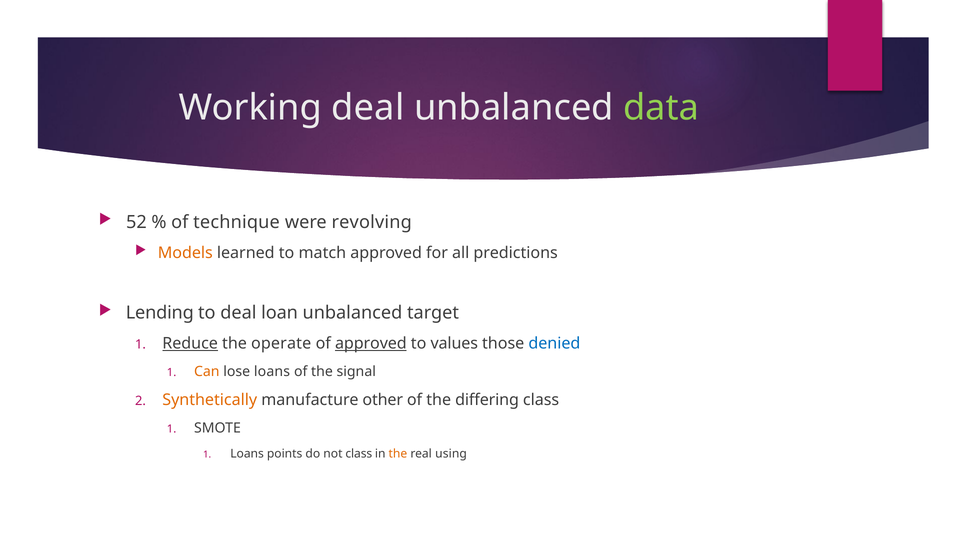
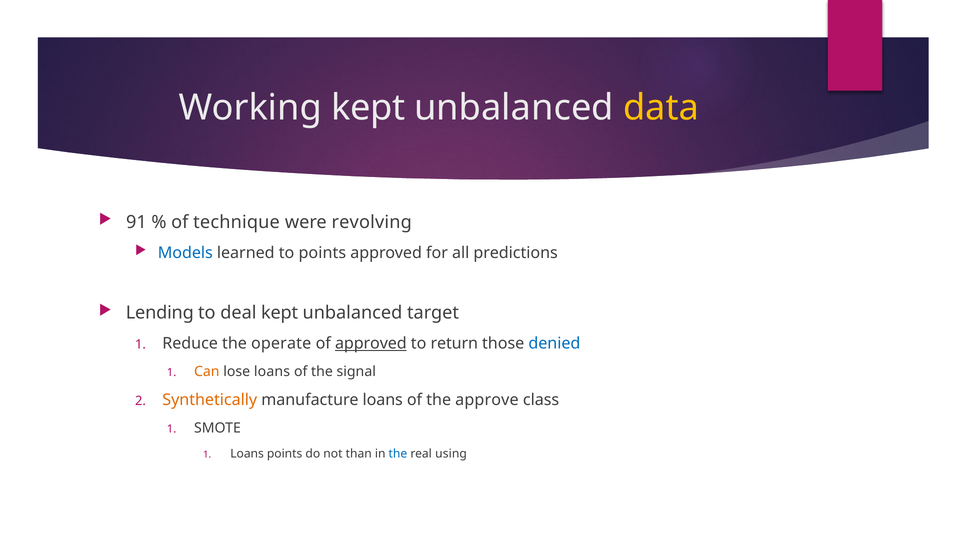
Working deal: deal -> kept (368, 108)
data colour: light green -> yellow (661, 108)
52: 52 -> 91 (136, 222)
Models colour: orange -> blue (185, 253)
to match: match -> points (322, 253)
deal loan: loan -> kept (280, 313)
Reduce underline: present -> none (190, 343)
values: values -> return (454, 343)
manufacture other: other -> loans (383, 400)
differing: differing -> approve (487, 400)
not class: class -> than (359, 454)
the colour: orange -> blue (398, 454)
